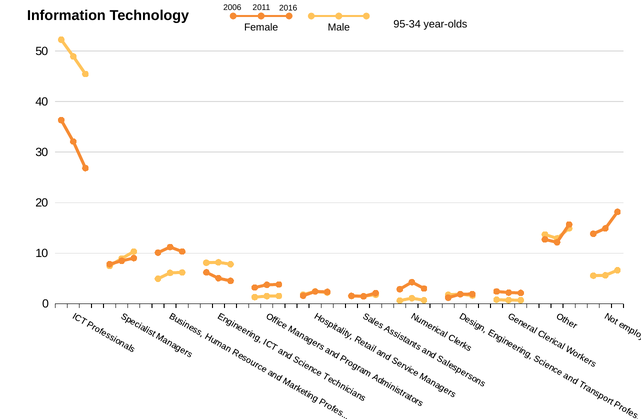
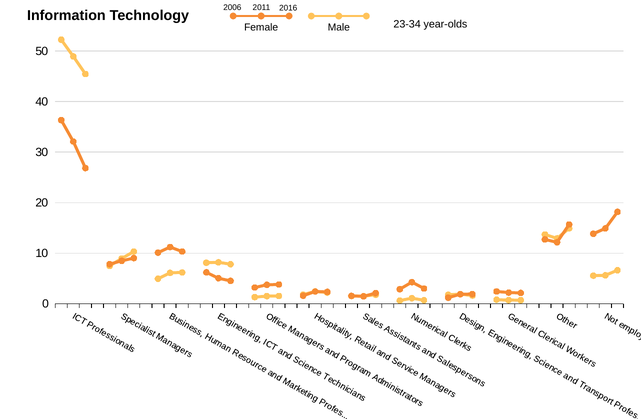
95-34: 95-34 -> 23-34 (407, 24)
